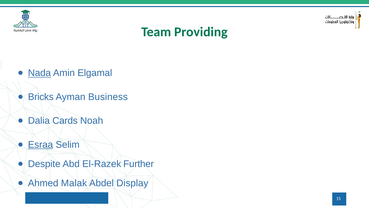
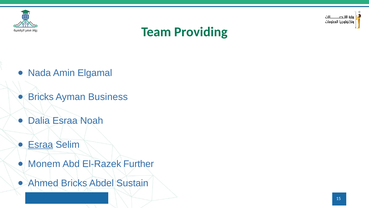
Nada underline: present -> none (39, 73)
Dalia Cards: Cards -> Esraa (65, 121)
Despite: Despite -> Monem (44, 164)
Ahmed Malak: Malak -> Bricks (74, 183)
Display: Display -> Sustain (132, 183)
